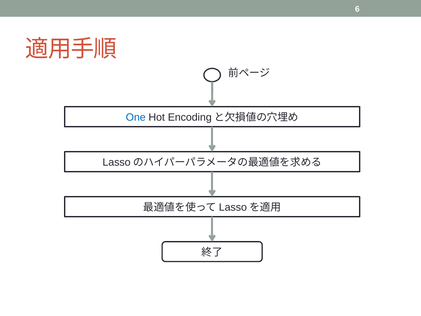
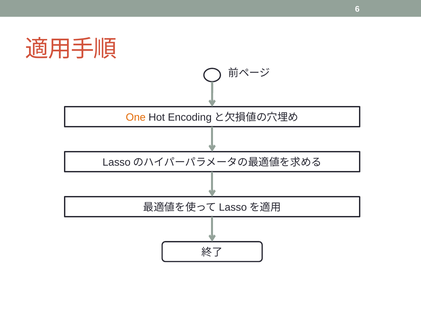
One colour: blue -> orange (136, 117)
